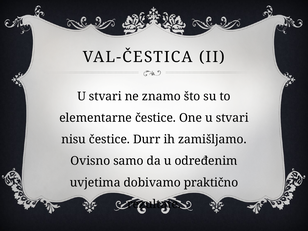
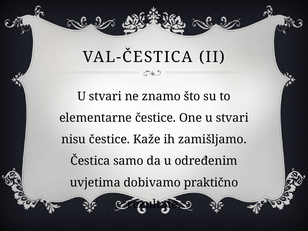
Durr: Durr -> Kaže (147, 139)
Ovisno: Ovisno -> Čestica (90, 161)
